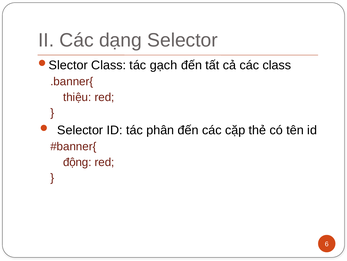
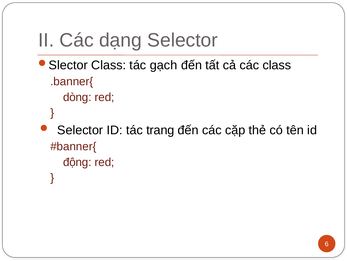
thiệu: thiệu -> dòng (77, 97)
phân: phân -> trang (160, 130)
